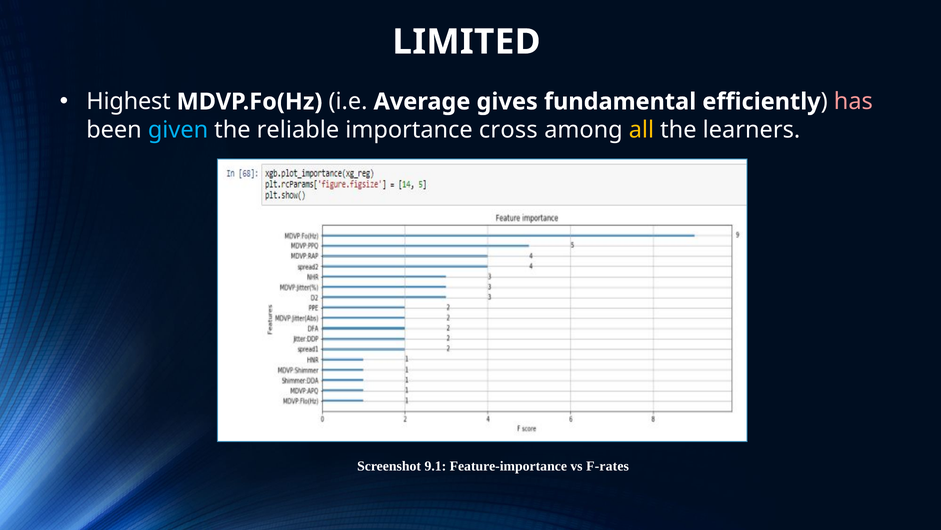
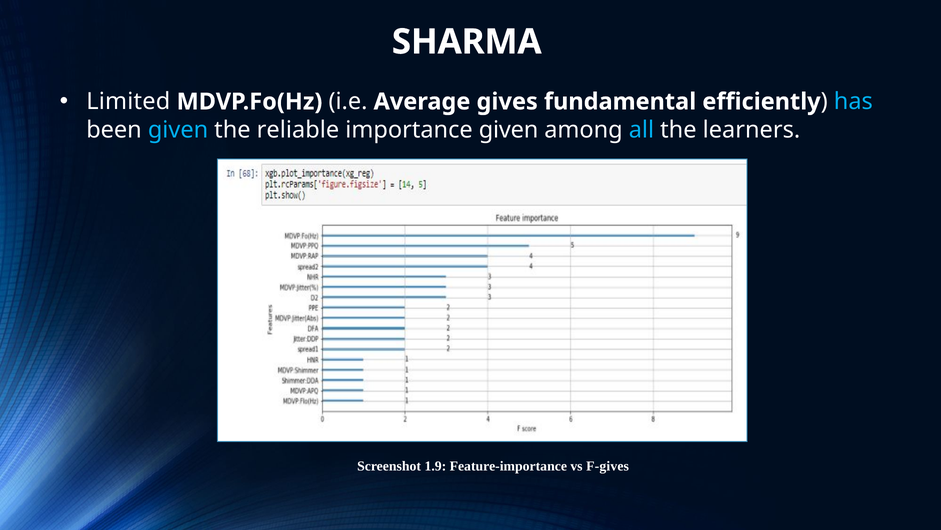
LIMITED: LIMITED -> SHARMA (467, 42)
Highest: Highest -> Limited (128, 102)
has colour: pink -> light blue (853, 102)
importance cross: cross -> given (509, 130)
all colour: yellow -> light blue (641, 130)
9.1: 9.1 -> 1.9 (435, 466)
F-rates: F-rates -> F-gives (608, 466)
